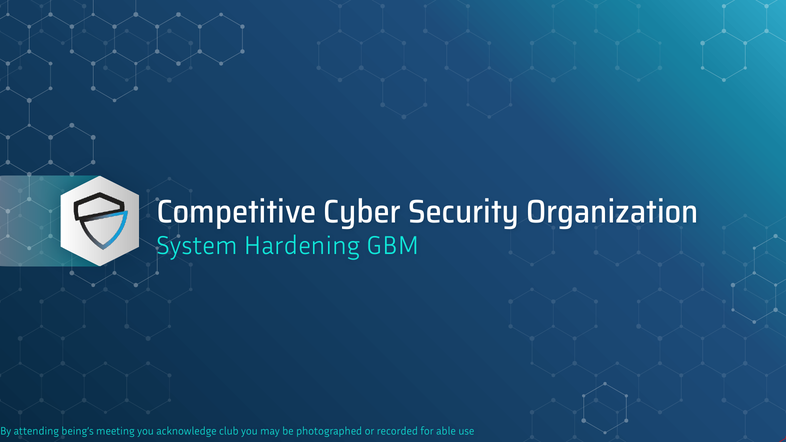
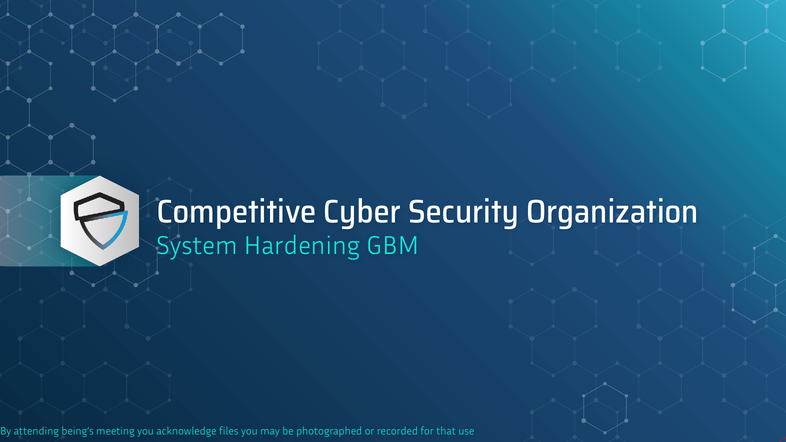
club: club -> files (229, 431)
able: able -> that (446, 431)
